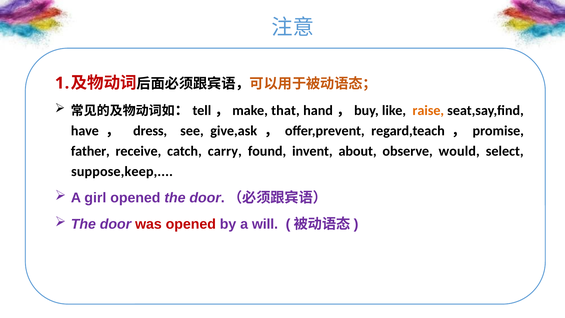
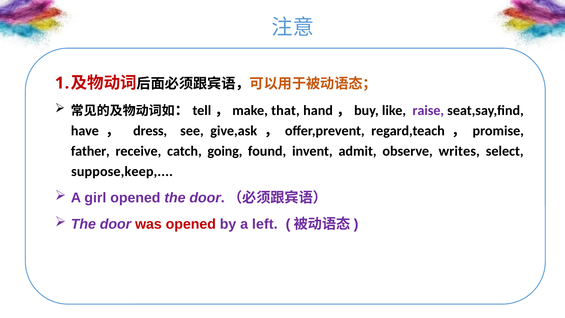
raise colour: orange -> purple (428, 110)
carry: carry -> going (225, 151)
about: about -> admit (358, 151)
would: would -> writes (459, 151)
will: will -> left (265, 224)
